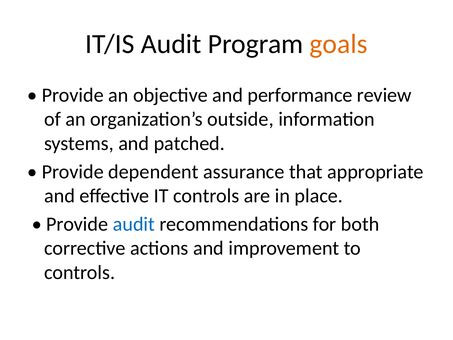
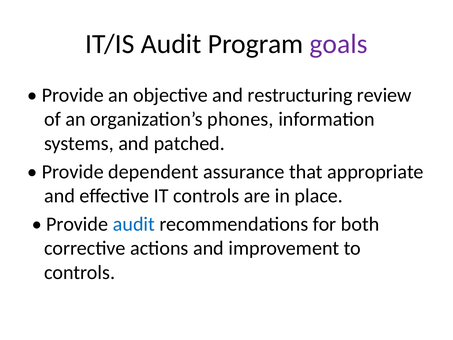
goals colour: orange -> purple (339, 44)
performance: performance -> restructuring (300, 95)
outside: outside -> phones (240, 119)
